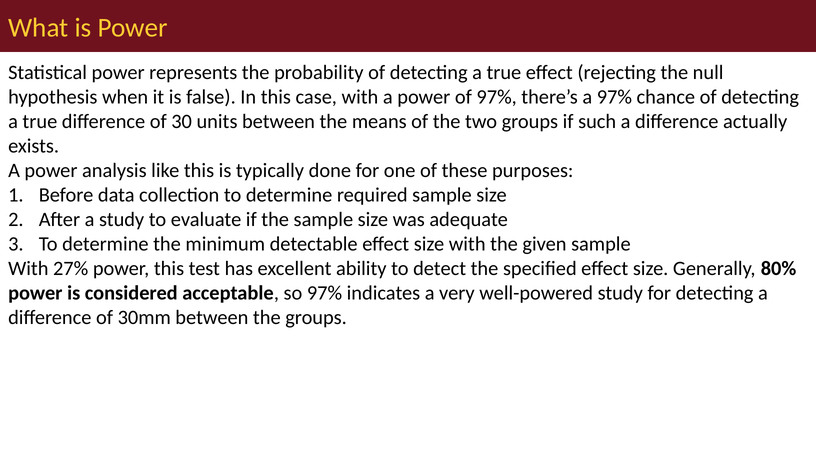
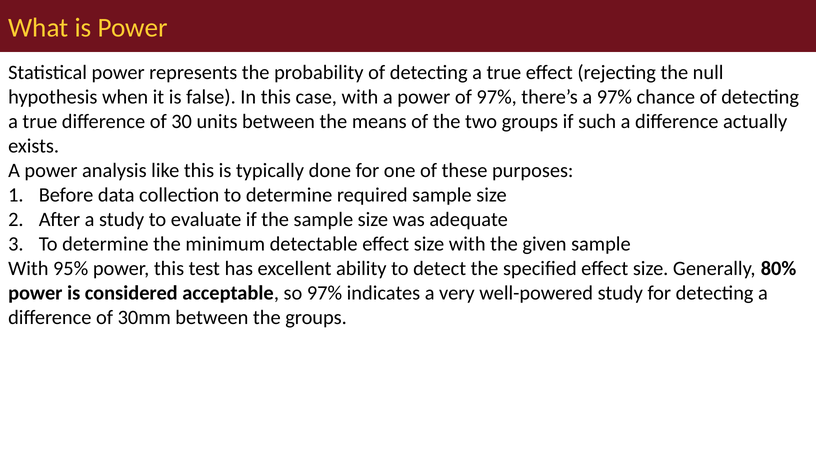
27%: 27% -> 95% (71, 268)
